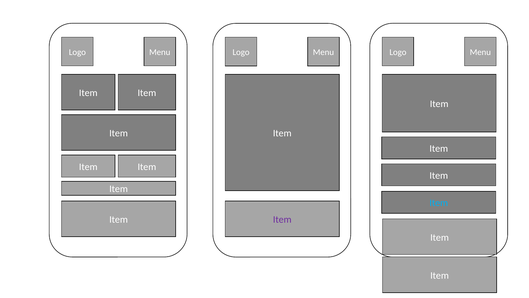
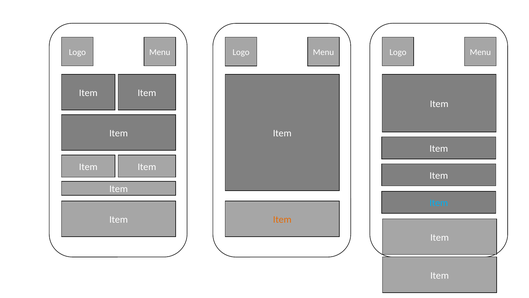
Item colour: purple -> orange (282, 219)
